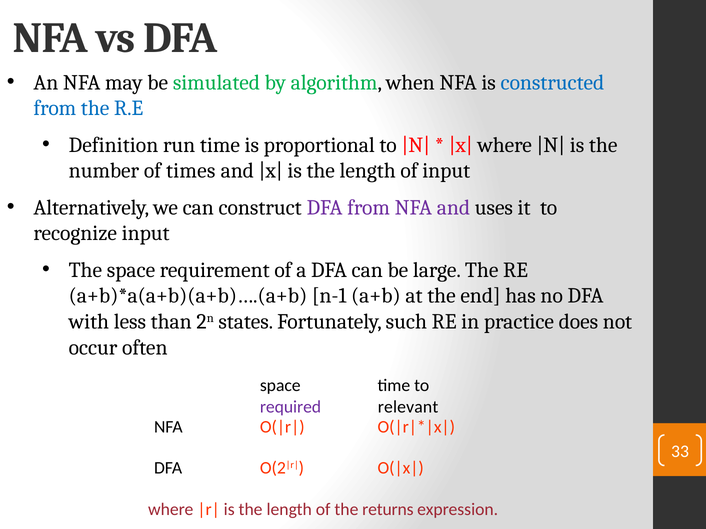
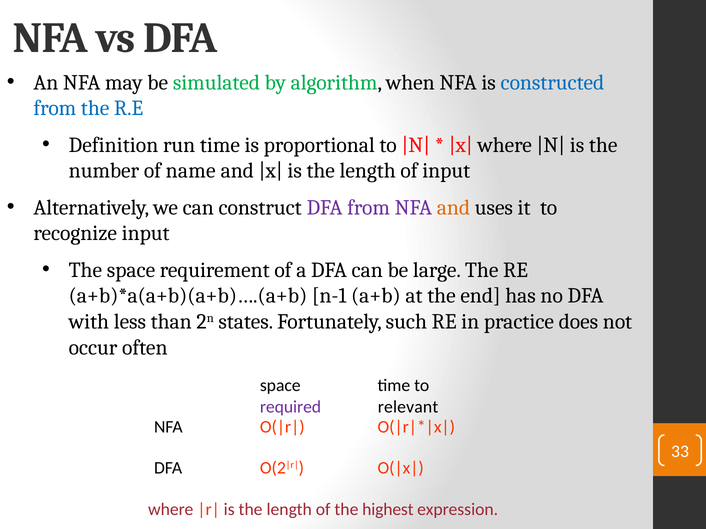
times: times -> name (191, 171)
and colour: purple -> orange (453, 208)
returns: returns -> highest (388, 510)
